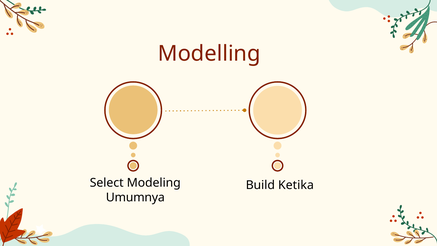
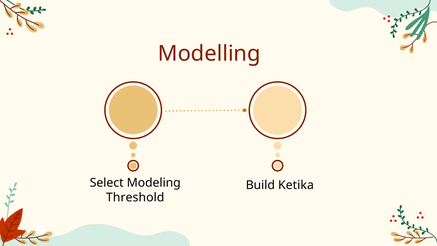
Umumnya: Umumnya -> Threshold (135, 197)
